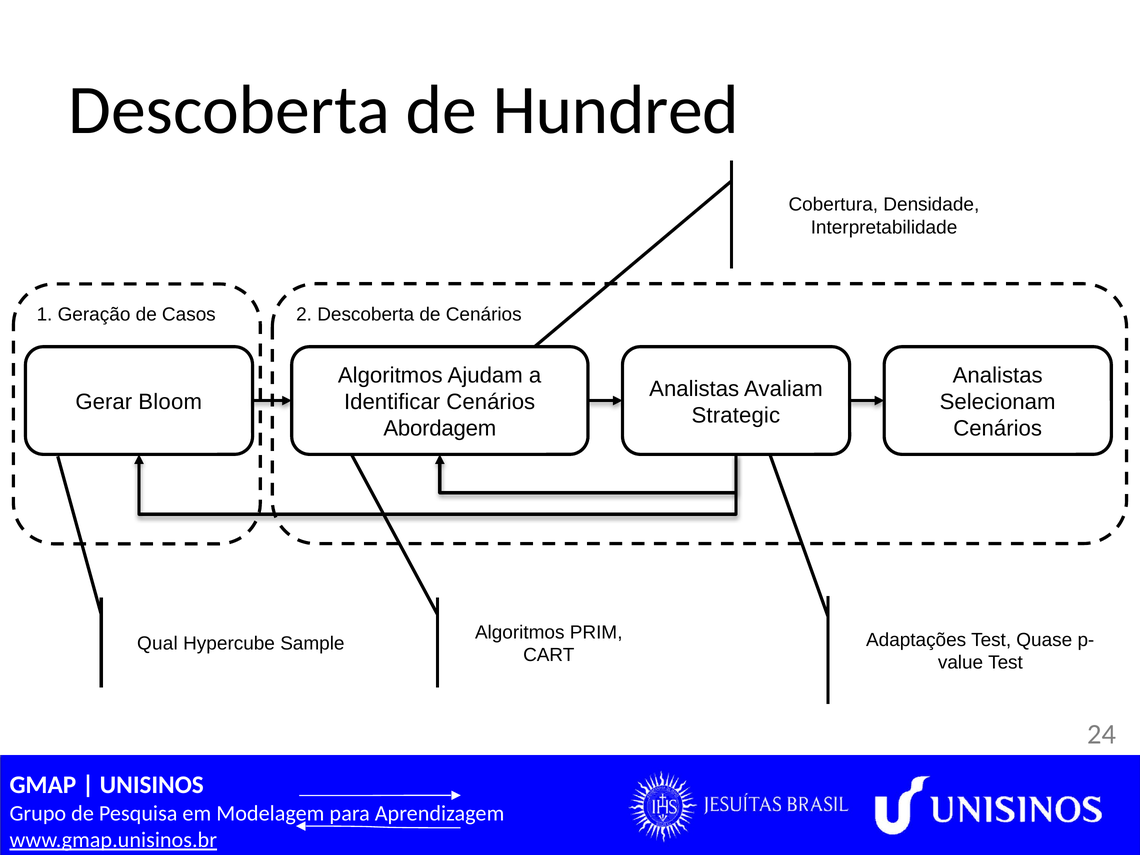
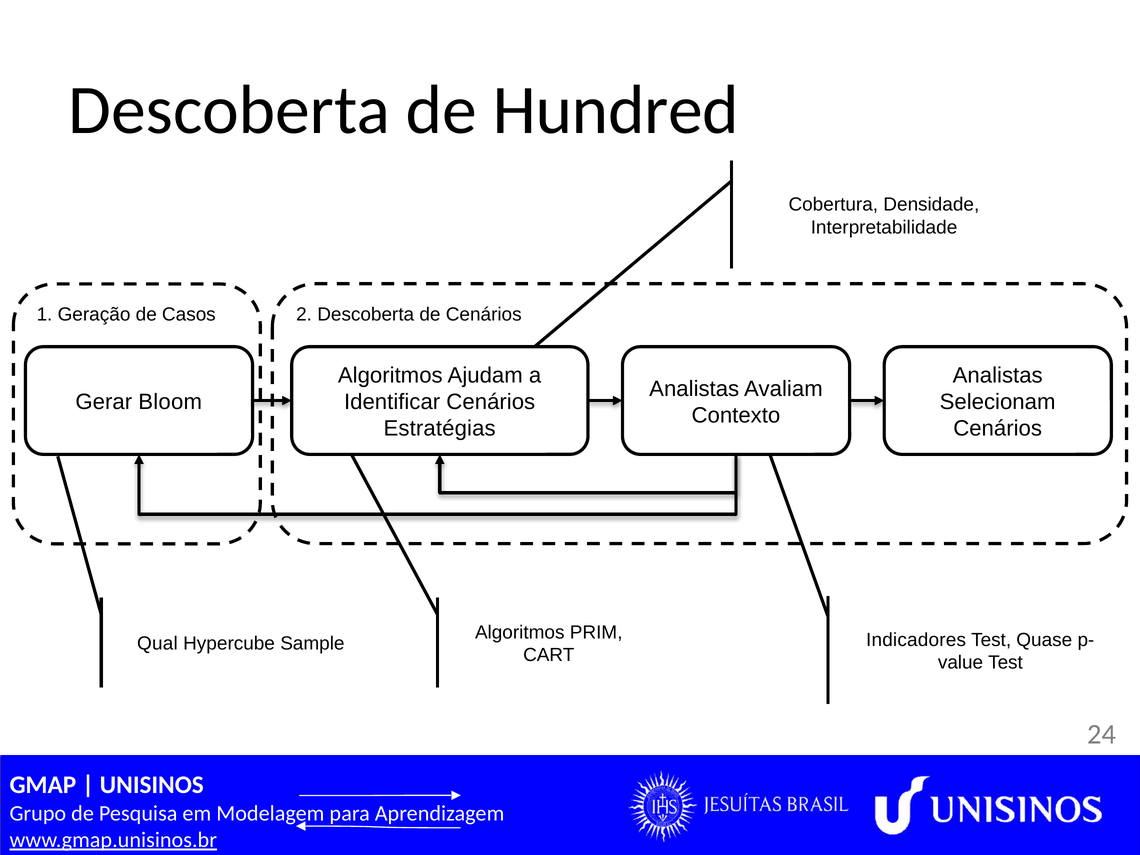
Strategic: Strategic -> Contexto (736, 415)
Abordagem: Abordagem -> Estratégias (440, 429)
Adaptações: Adaptações -> Indicadores (916, 640)
